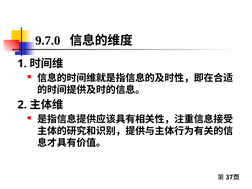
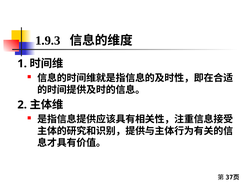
9.7.0: 9.7.0 -> 1.9.3 (48, 41)
